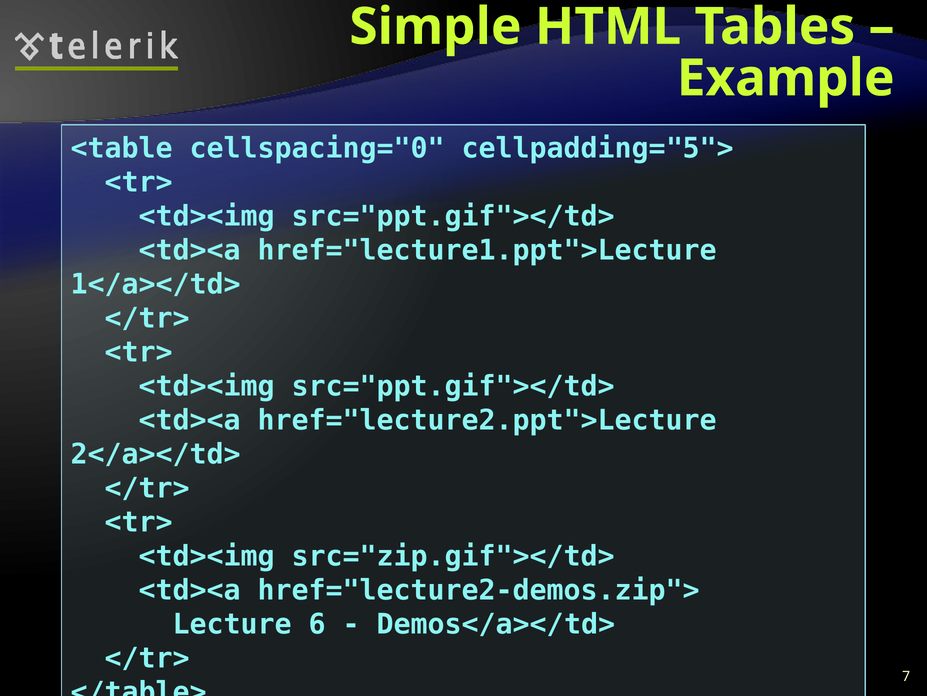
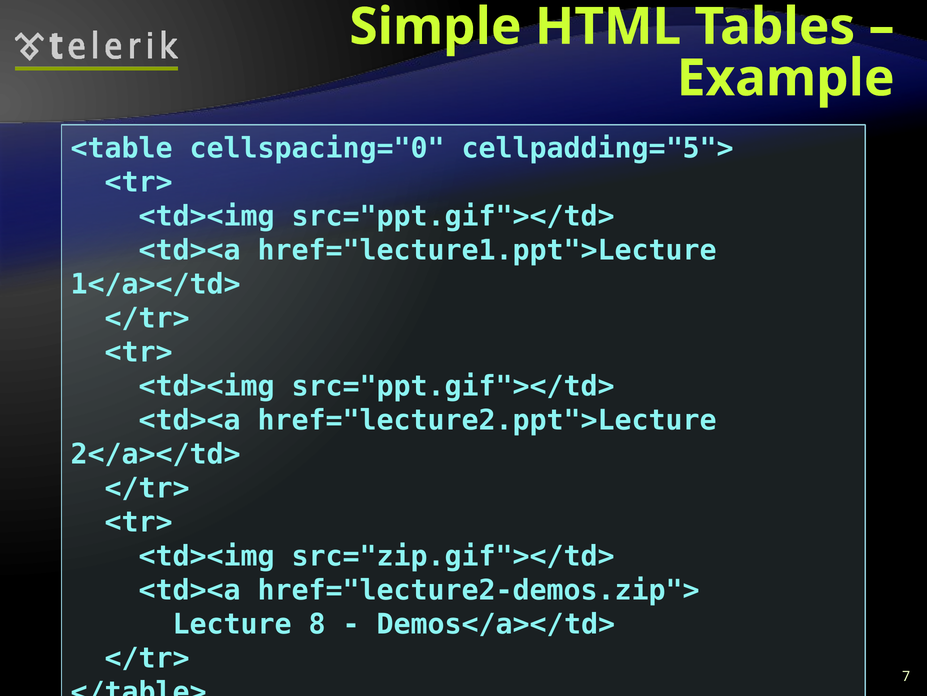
6: 6 -> 8 (317, 624)
